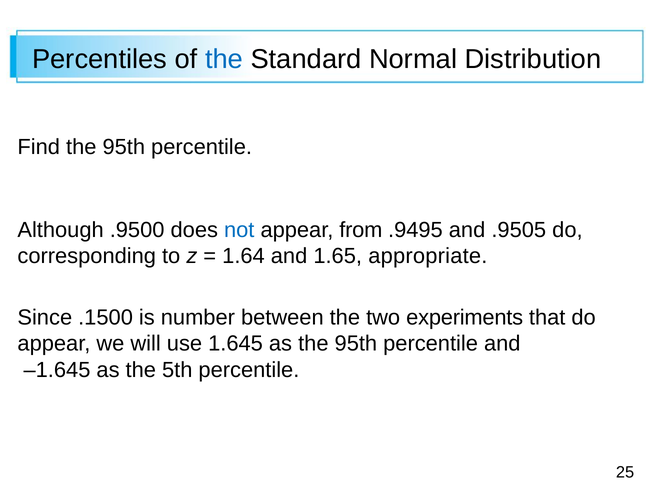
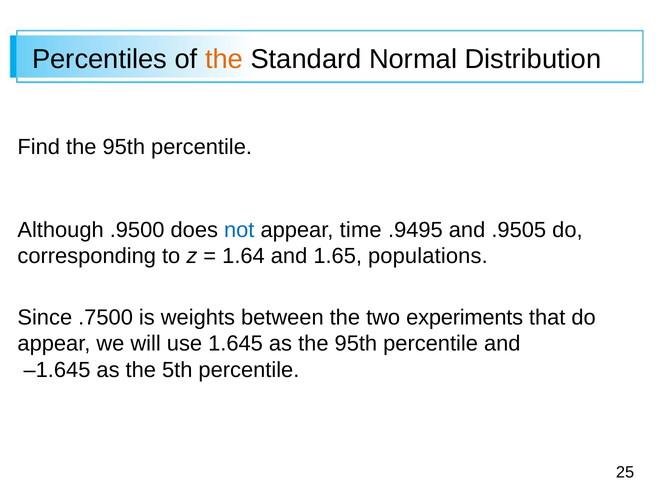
the colour: blue -> orange (224, 59)
from: from -> time (361, 230)
appropriate: appropriate -> populations (428, 256)
.1500: .1500 -> .7500 (106, 317)
number: number -> weights (198, 317)
